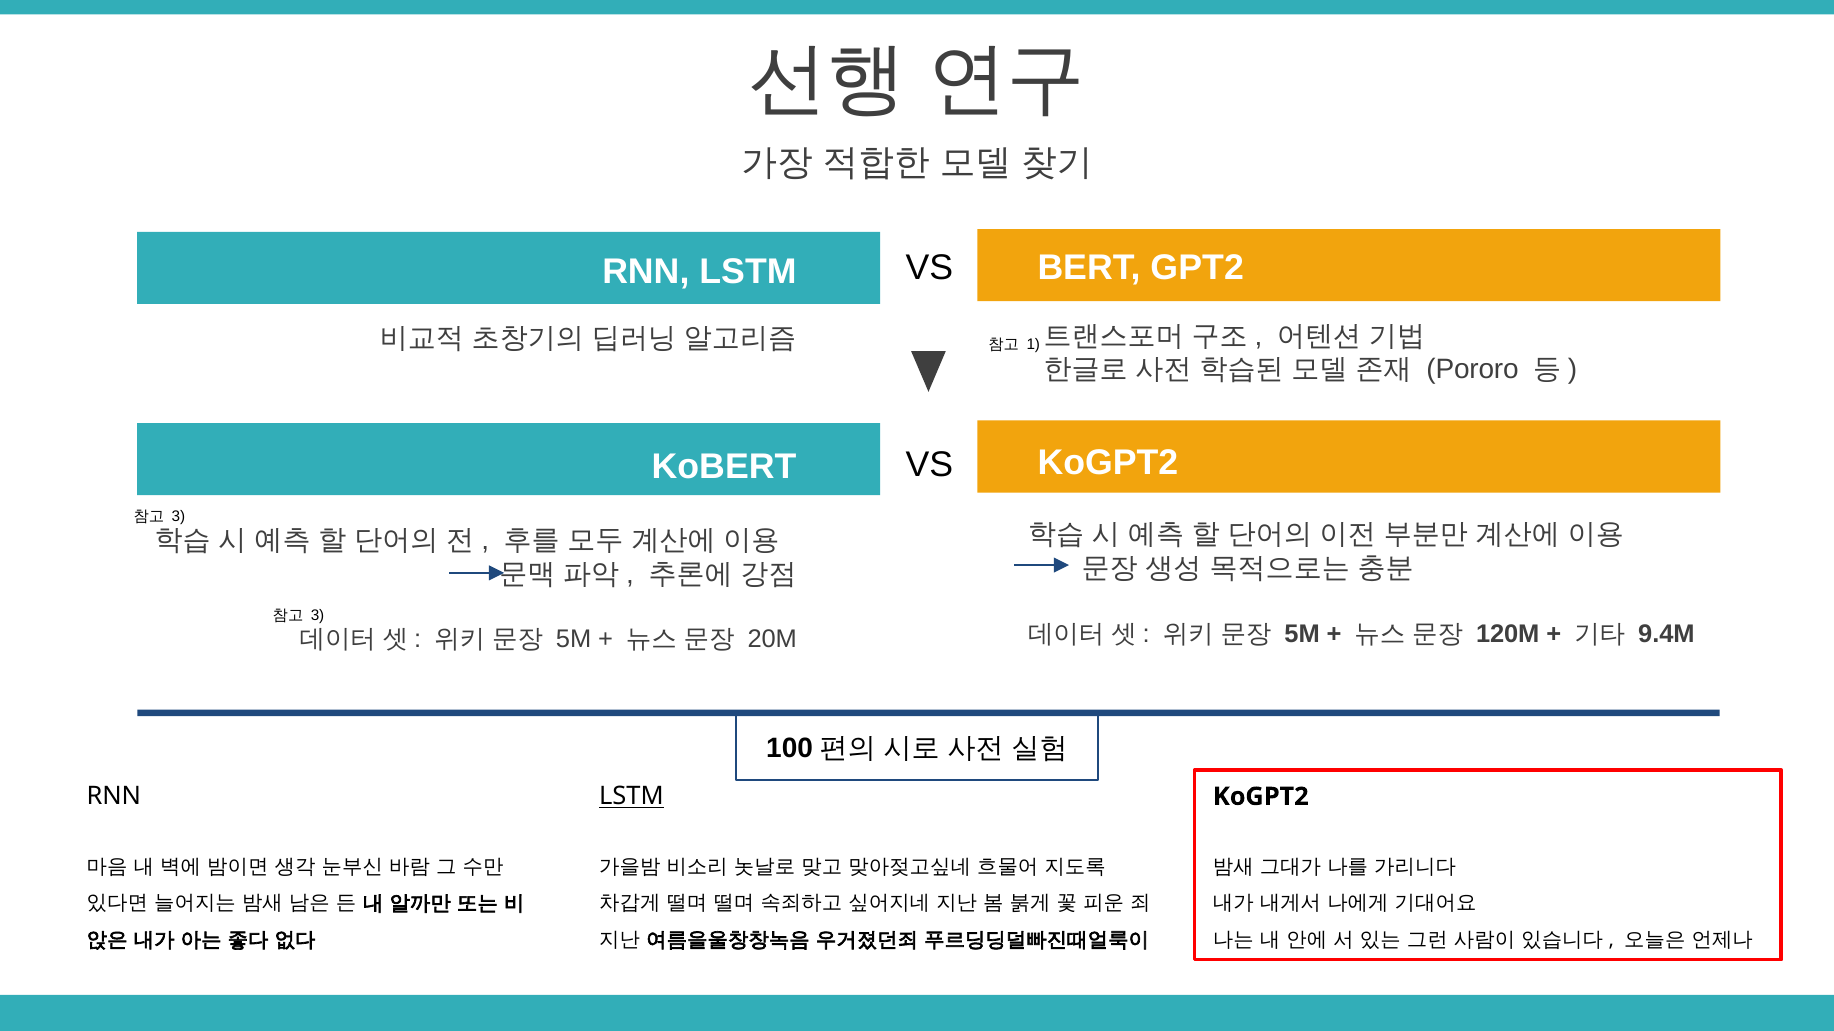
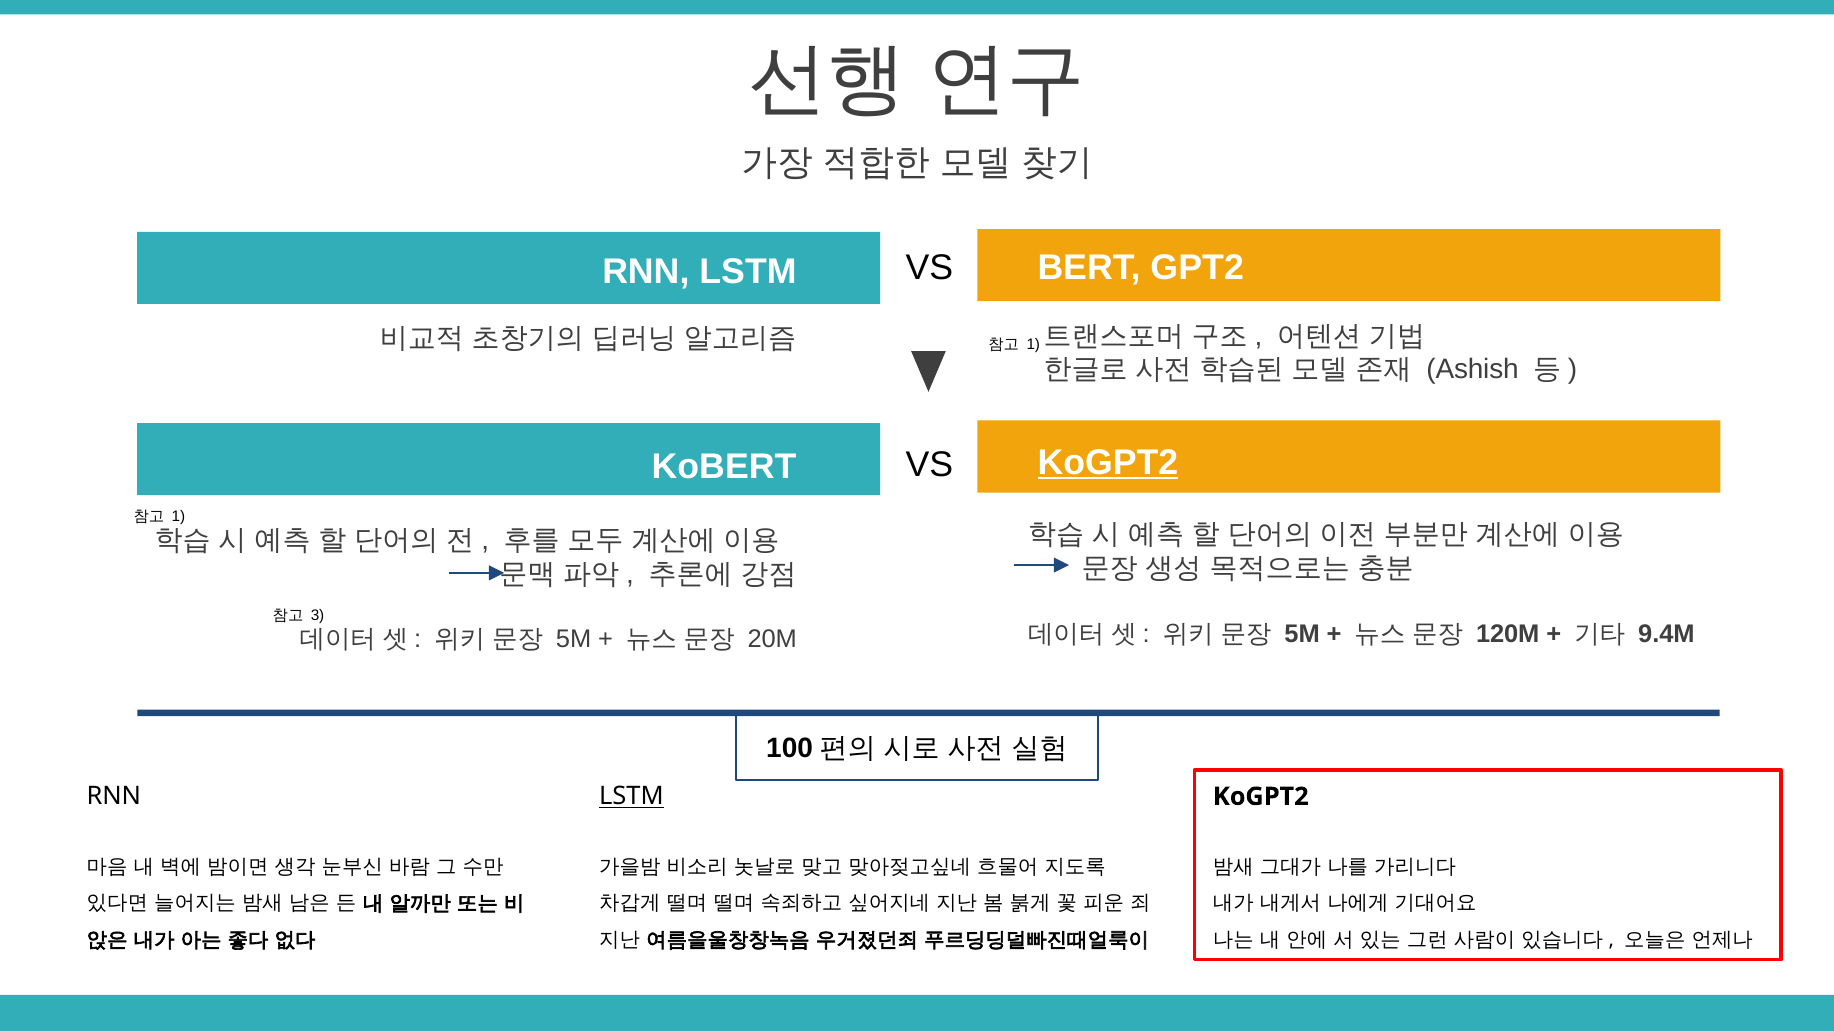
Pororo: Pororo -> Ashish (1473, 370)
KoGPT2 underline: none -> present (1108, 463)
3: 3 -> 1 (178, 516)
